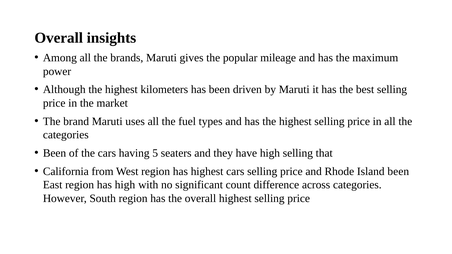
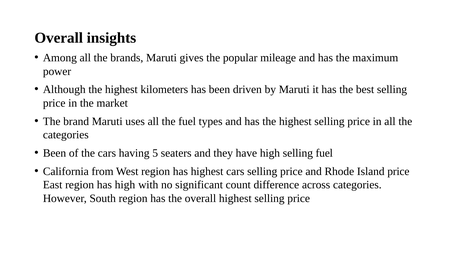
selling that: that -> fuel (324, 153)
Island been: been -> price (398, 172)
